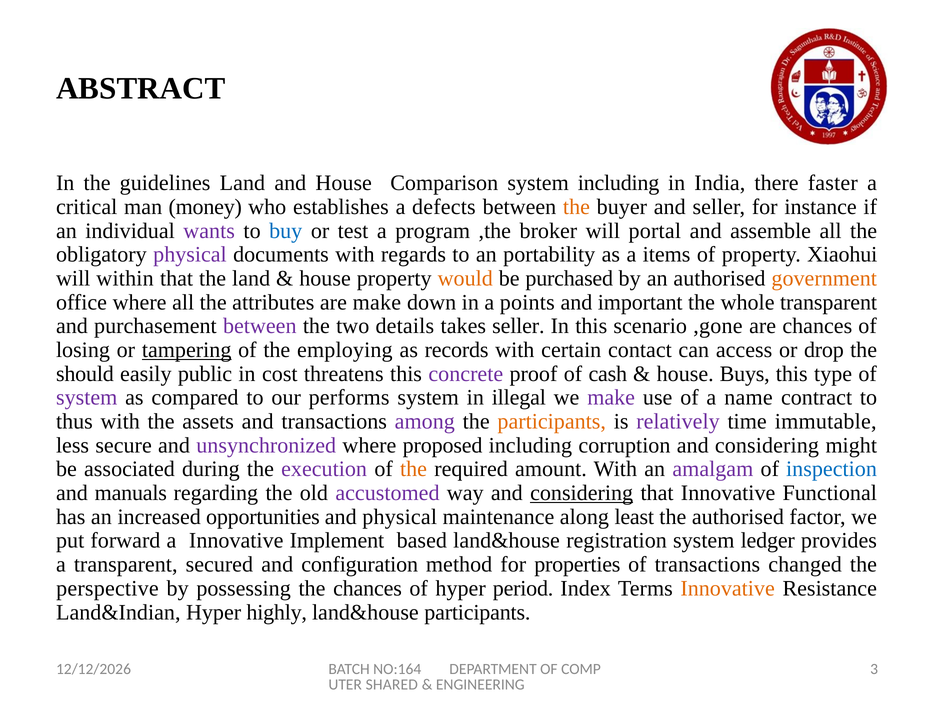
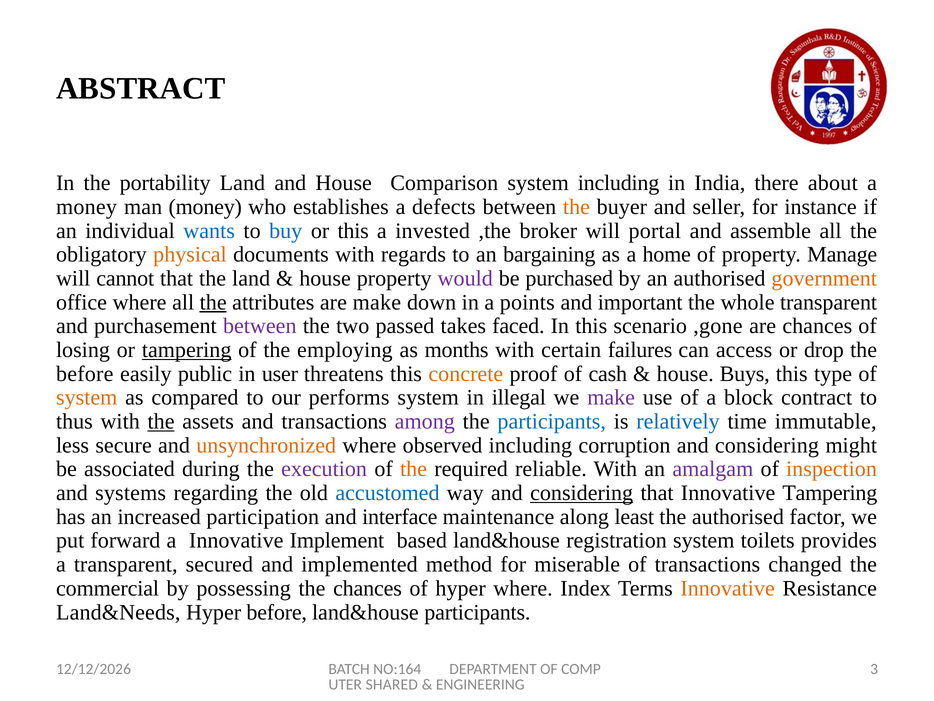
guidelines: guidelines -> portability (165, 183)
faster: faster -> about (833, 183)
critical: critical -> money (87, 207)
wants colour: purple -> blue (209, 231)
or test: test -> this (353, 231)
program: program -> invested (433, 231)
physical colour: purple -> orange (190, 254)
portability: portability -> bargaining (549, 254)
items: items -> home (667, 254)
Xiaohui: Xiaohui -> Manage (842, 254)
within: within -> cannot (125, 278)
would colour: orange -> purple (465, 278)
the underline: none -> present (213, 302)
details: details -> passed (405, 326)
takes seller: seller -> faced (518, 326)
records: records -> months (457, 350)
contact: contact -> failures (640, 350)
should: should -> before (85, 374)
cost: cost -> user (280, 374)
concrete colour: purple -> orange (466, 374)
system colour: purple -> orange (87, 397)
name: name -> block (749, 397)
the underline: none -> present (161, 421)
participants colour: orange -> blue (552, 421)
relatively colour: purple -> blue (678, 421)
unsynchronized colour: purple -> orange (266, 445)
proposed: proposed -> observed (443, 445)
amount: amount -> reliable (551, 469)
inspection colour: blue -> orange (832, 469)
manuals: manuals -> systems (131, 493)
accustomed colour: purple -> blue (387, 493)
Innovative Functional: Functional -> Tampering (830, 493)
opportunities: opportunities -> participation (263, 516)
and physical: physical -> interface (400, 516)
ledger: ledger -> toilets (768, 540)
configuration: configuration -> implemented (360, 564)
properties: properties -> miserable (577, 564)
perspective: perspective -> commercial (108, 588)
hyper period: period -> where (523, 588)
Land&Indian: Land&Indian -> Land&Needs (118, 612)
Hyper highly: highly -> before (277, 612)
